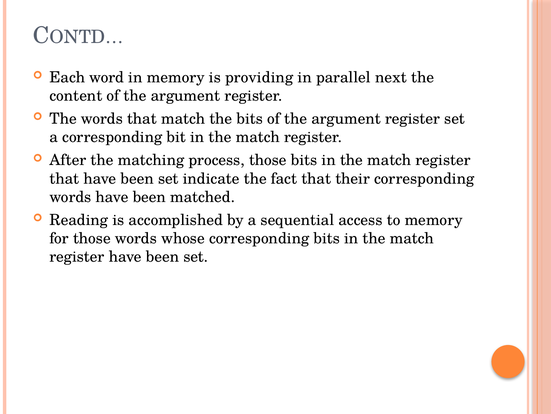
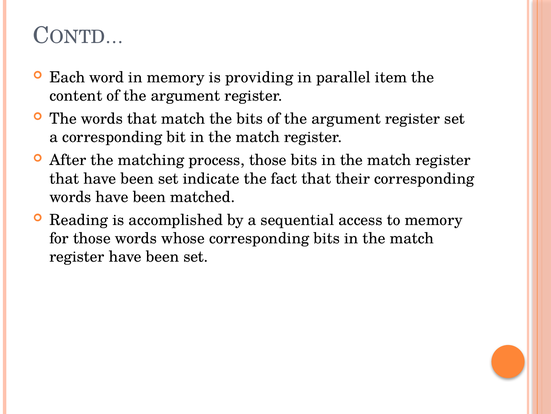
next: next -> item (391, 77)
